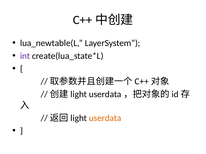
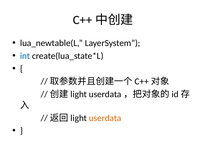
int colour: purple -> blue (25, 56)
